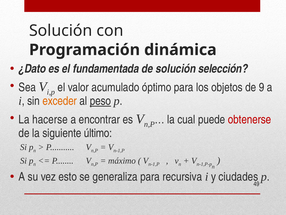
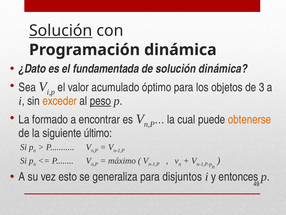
Solución underline: none -> present (61, 31)
solución selección: selección -> dinámica (223, 69)
9: 9 -> 3 (262, 87)
hacerse: hacerse -> formado (50, 119)
obtenerse colour: red -> orange (250, 119)
recursiva: recursiva -> disjuntos (182, 176)
ciudades: ciudades -> entonces (238, 176)
